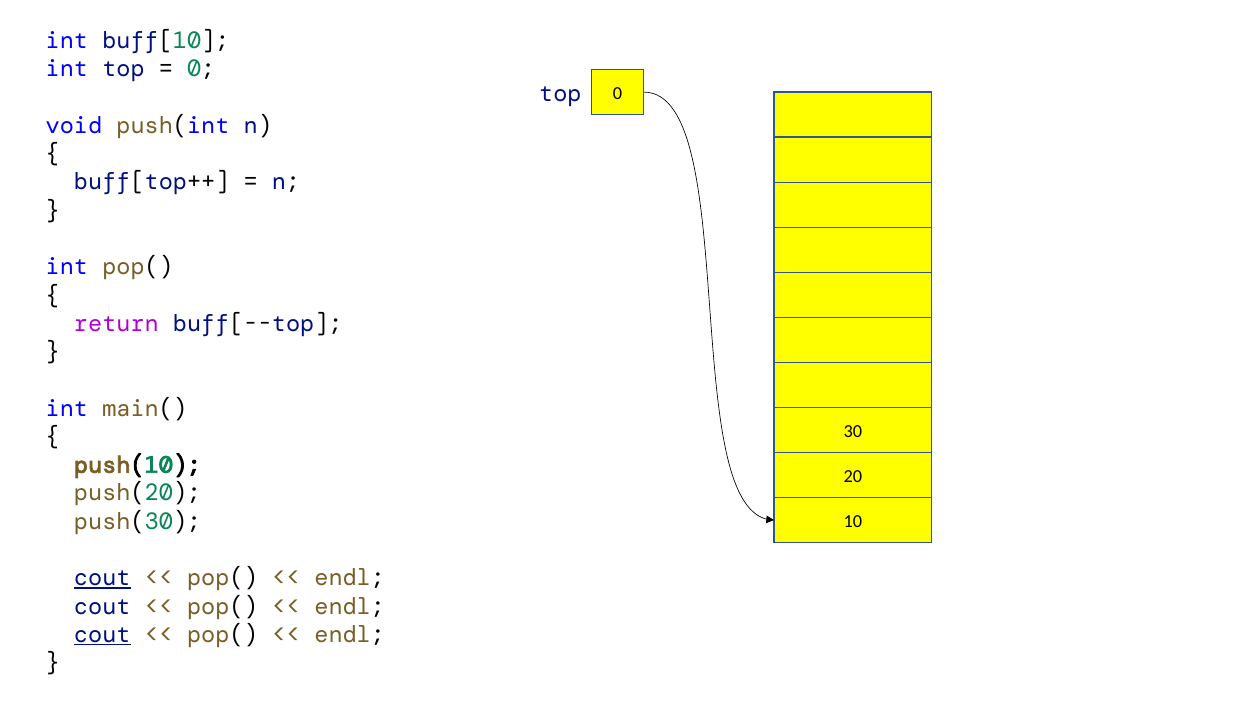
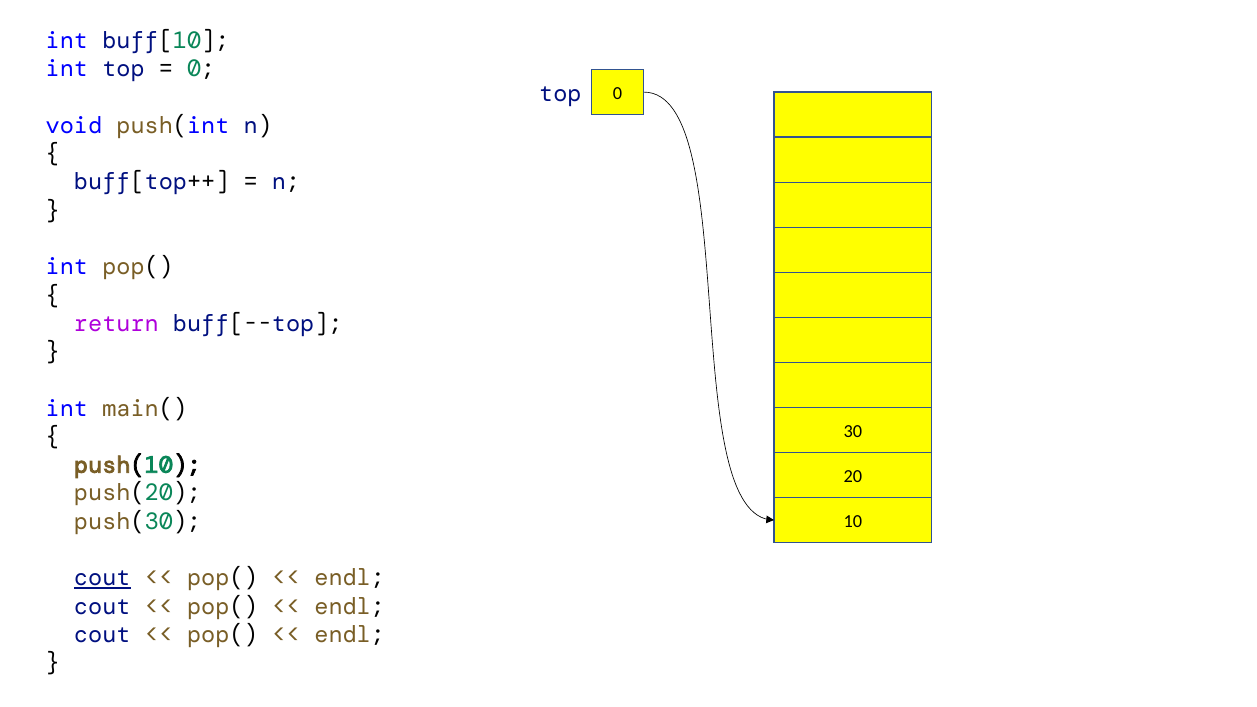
cout underline: present -> none (102, 635)
